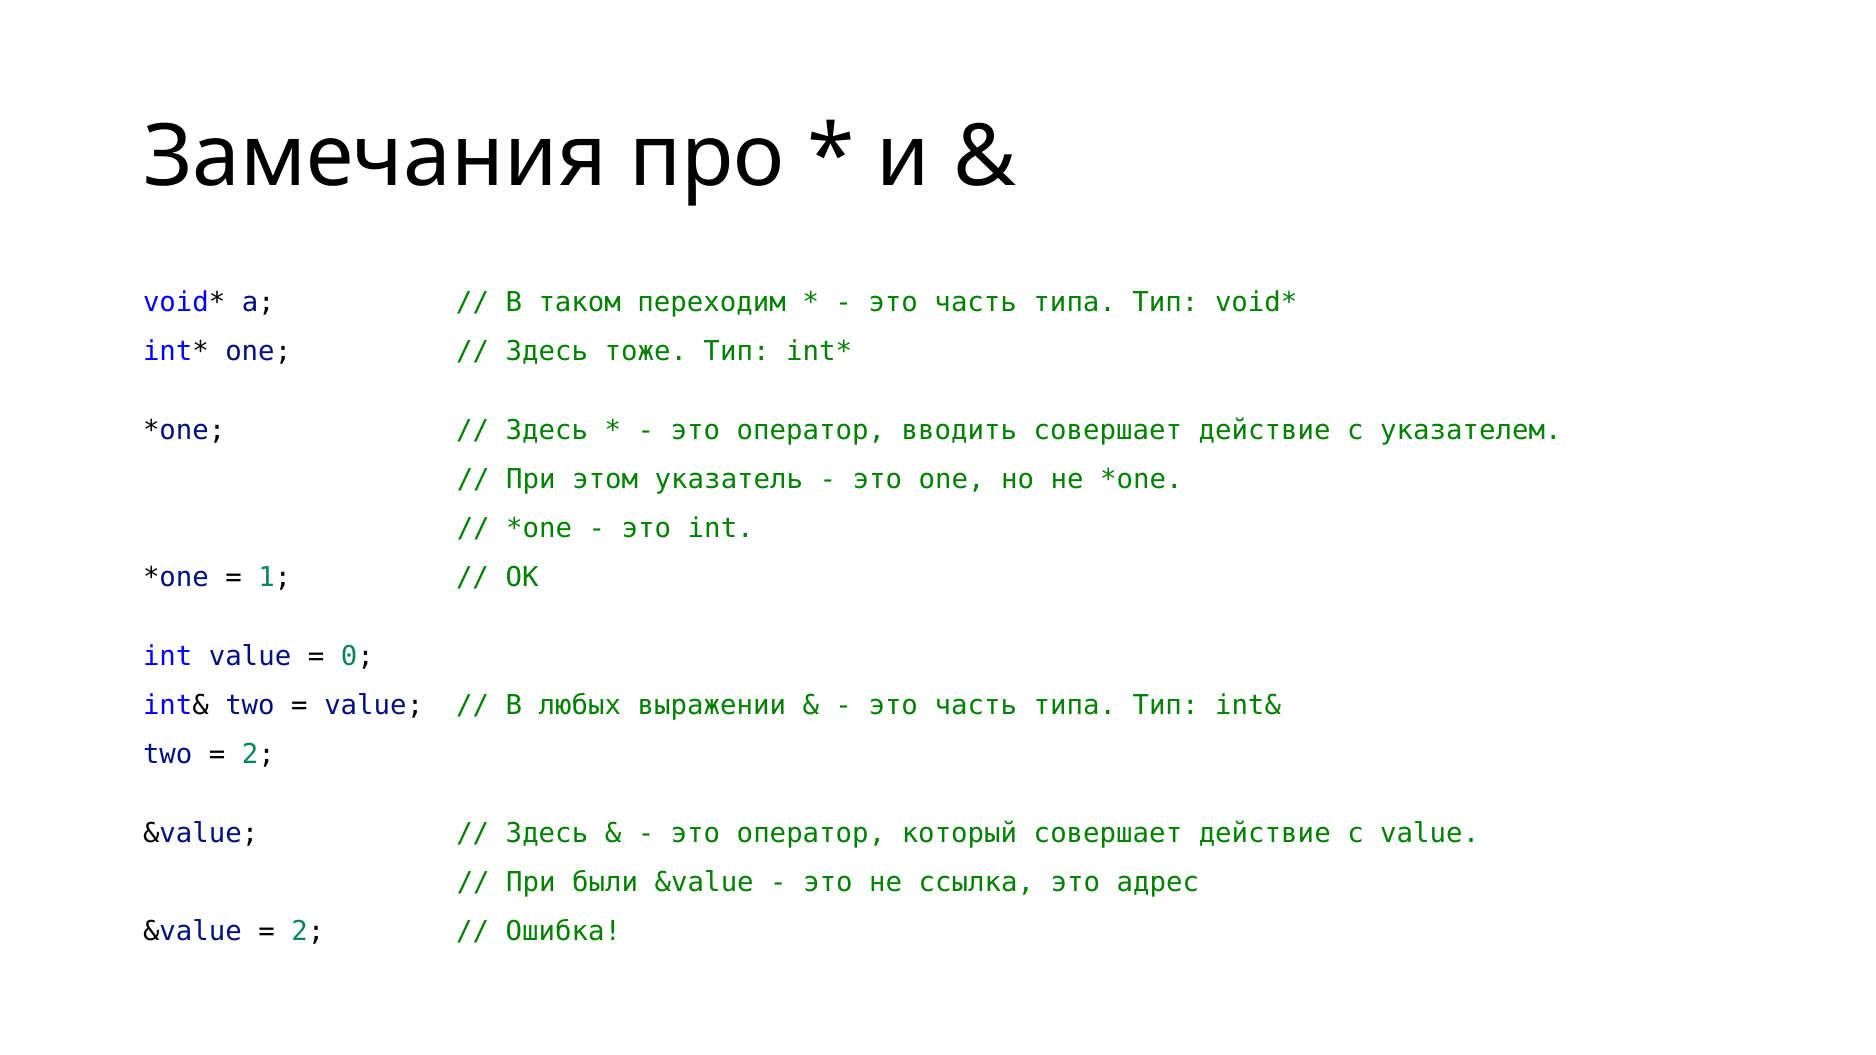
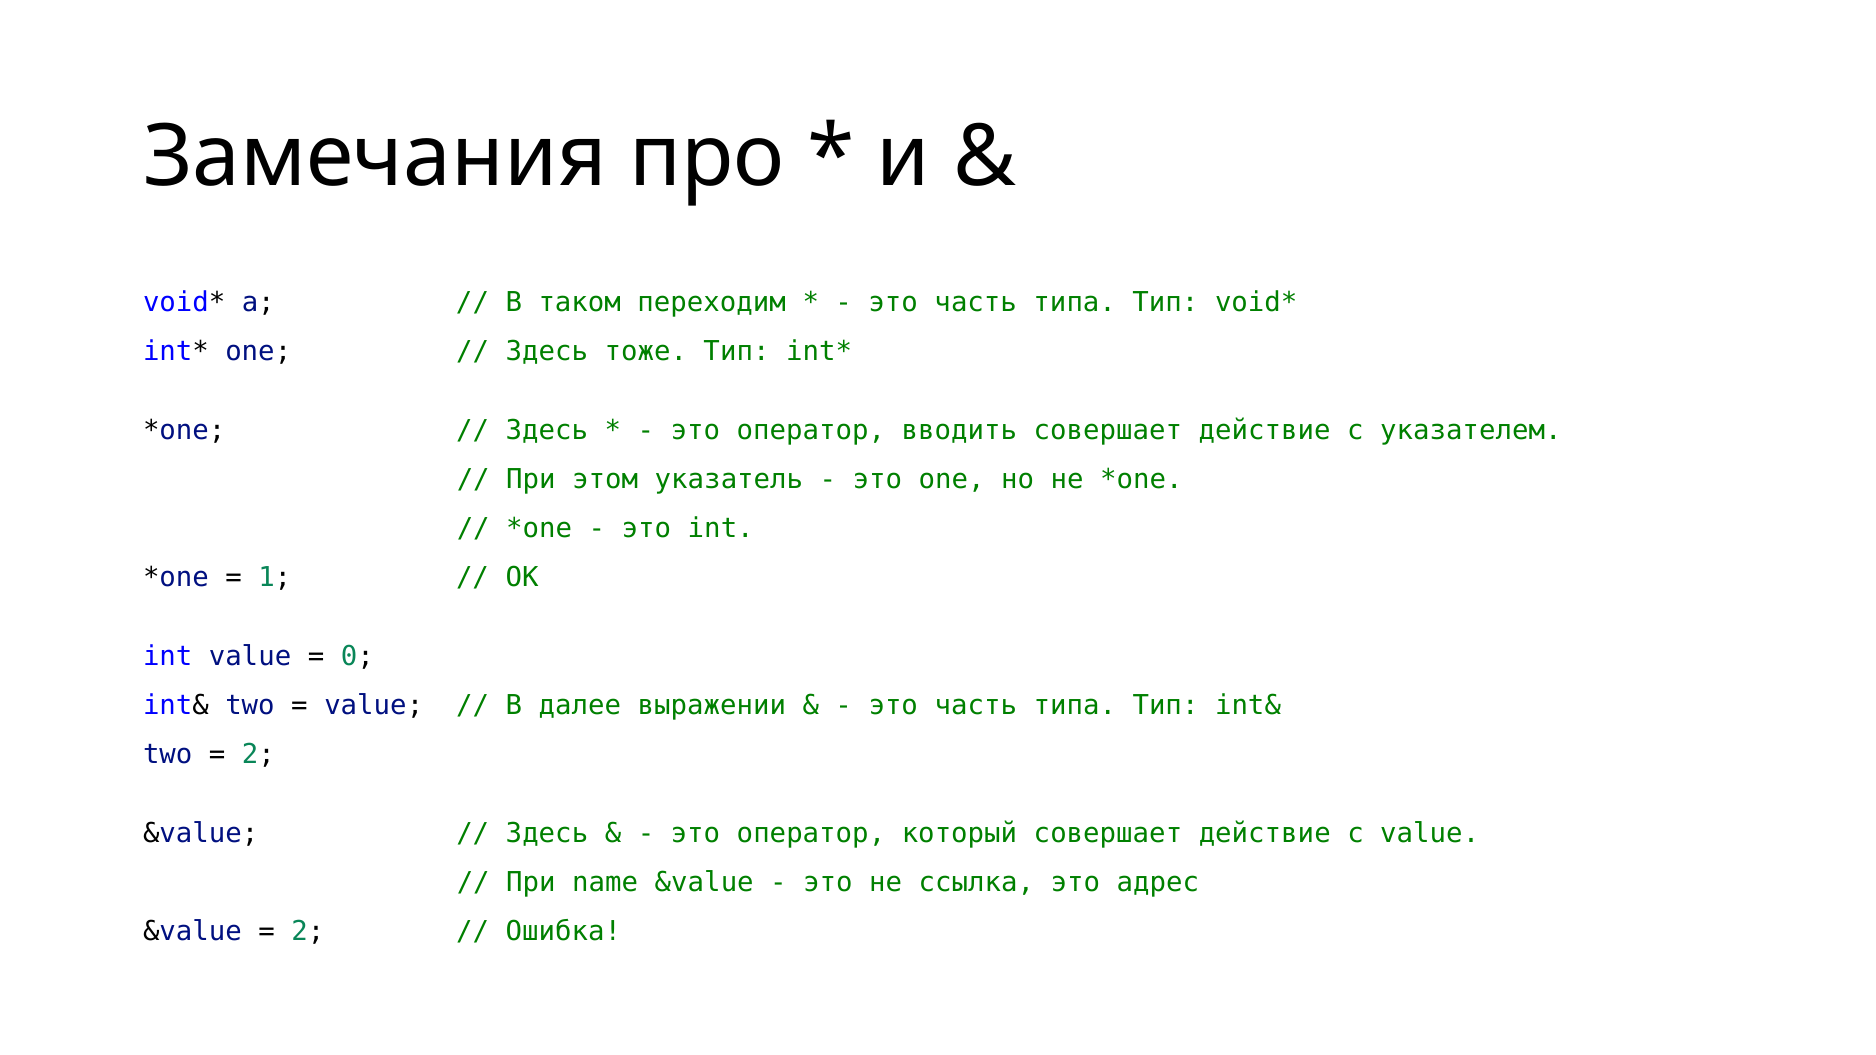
любых: любых -> далее (580, 706)
были: были -> name (605, 883)
